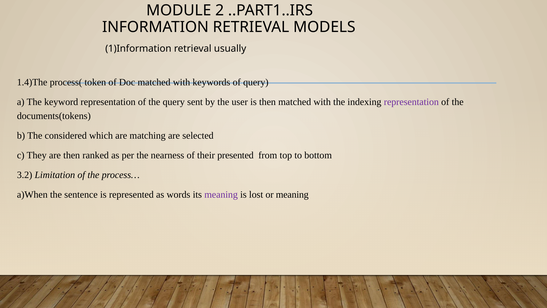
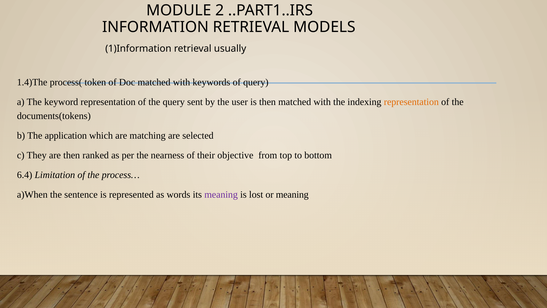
representation colour: purple -> orange (411, 102)
considered: considered -> application (66, 135)
presented: presented -> objective (235, 155)
3.2: 3.2 -> 6.4 (25, 175)
